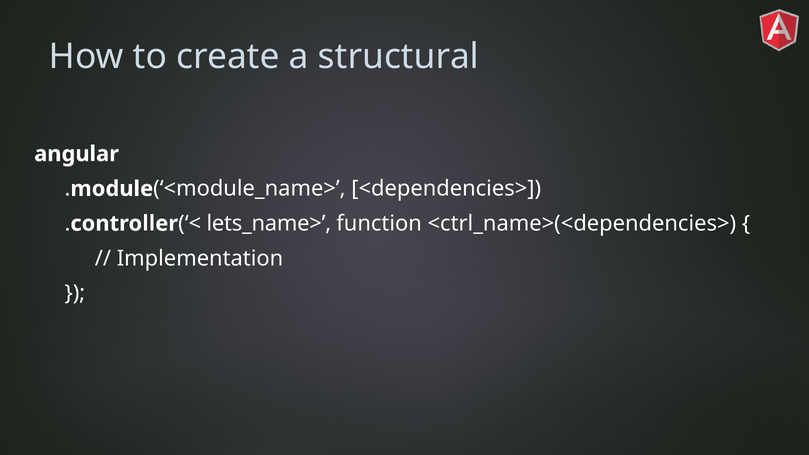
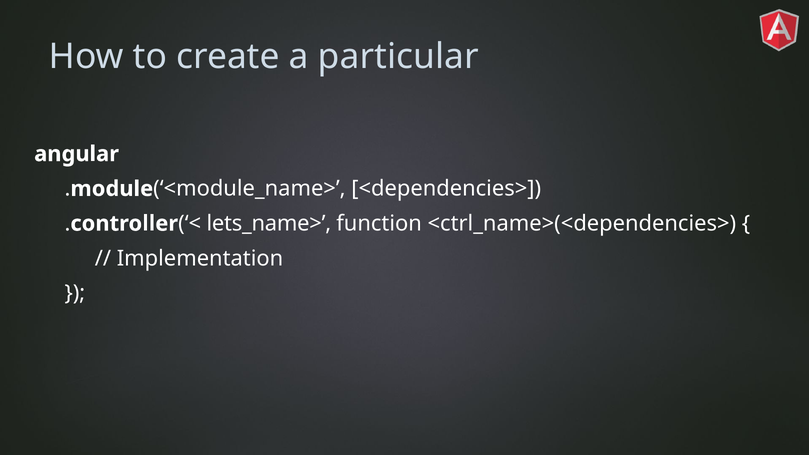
structural: structural -> particular (398, 57)
